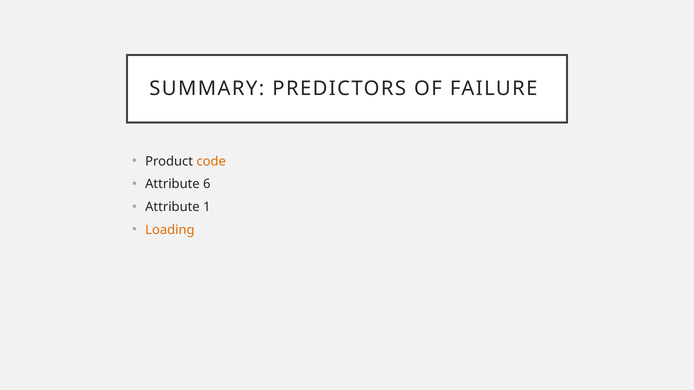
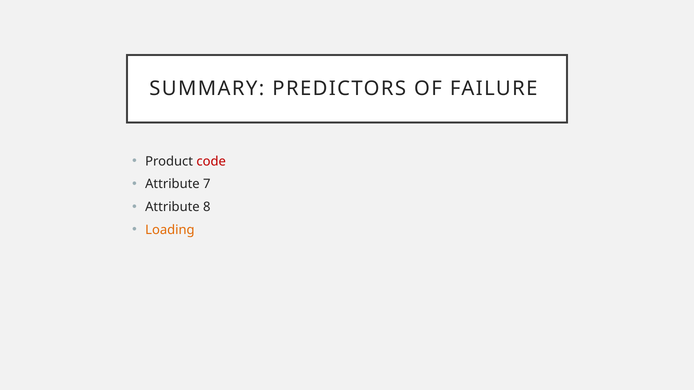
code colour: orange -> red (211, 161)
6: 6 -> 7 (207, 184)
1: 1 -> 8 (207, 207)
